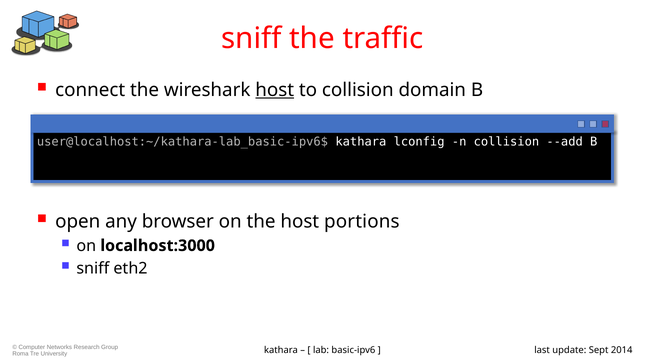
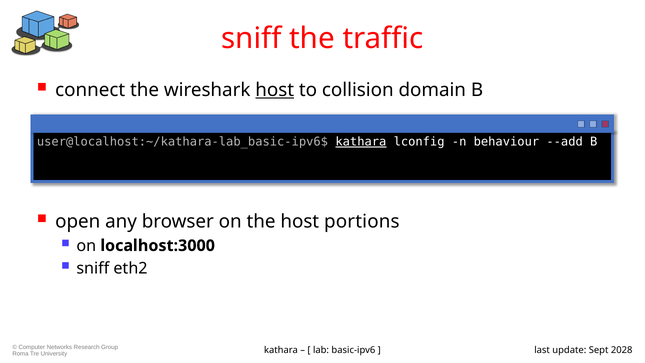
kathara underline: none -> present (361, 142)
n collision: collision -> behaviour (506, 142)
2014: 2014 -> 2028 (622, 350)
